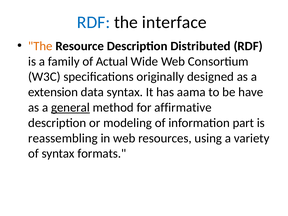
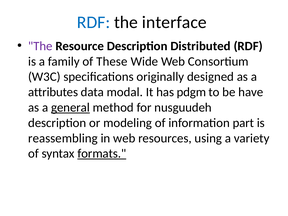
The colour: orange -> purple (40, 46)
Actual: Actual -> These (112, 61)
extension: extension -> attributes (53, 92)
data syntax: syntax -> modal (125, 92)
aama: aama -> pdgm (191, 92)
affirmative: affirmative -> nusguudeh (183, 107)
formats underline: none -> present (102, 154)
